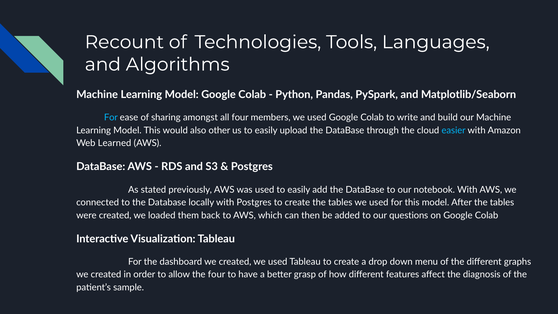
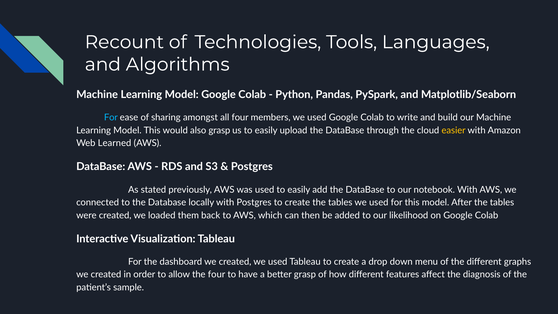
also other: other -> grasp (219, 130)
easier colour: light blue -> yellow (454, 130)
questions: questions -> likelihood (409, 215)
